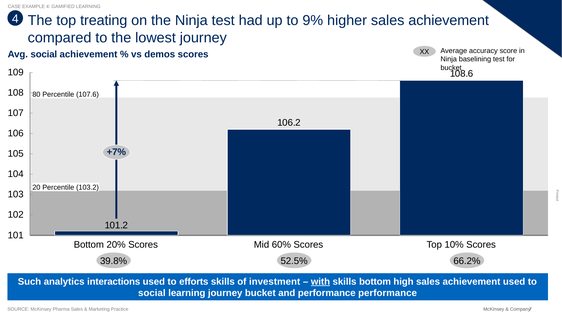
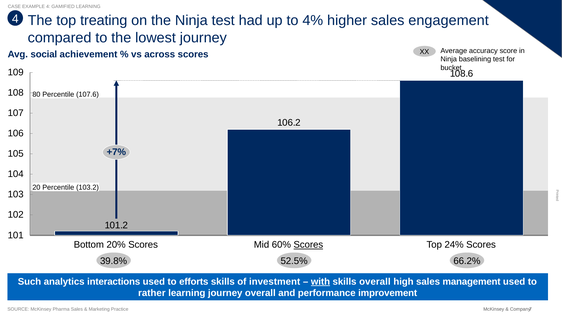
9%: 9% -> 4% (313, 20)
higher sales achievement: achievement -> engagement (449, 20)
demos: demos -> across (160, 54)
Scores underline: none -> present (308, 245)
10%: 10% -> 24% (454, 245)
skills bottom: bottom -> overall (375, 282)
high sales achievement: achievement -> management (472, 282)
social: social -> rather (152, 293)
journey bucket: bucket -> overall (260, 293)
performance performance: performance -> improvement (388, 293)
